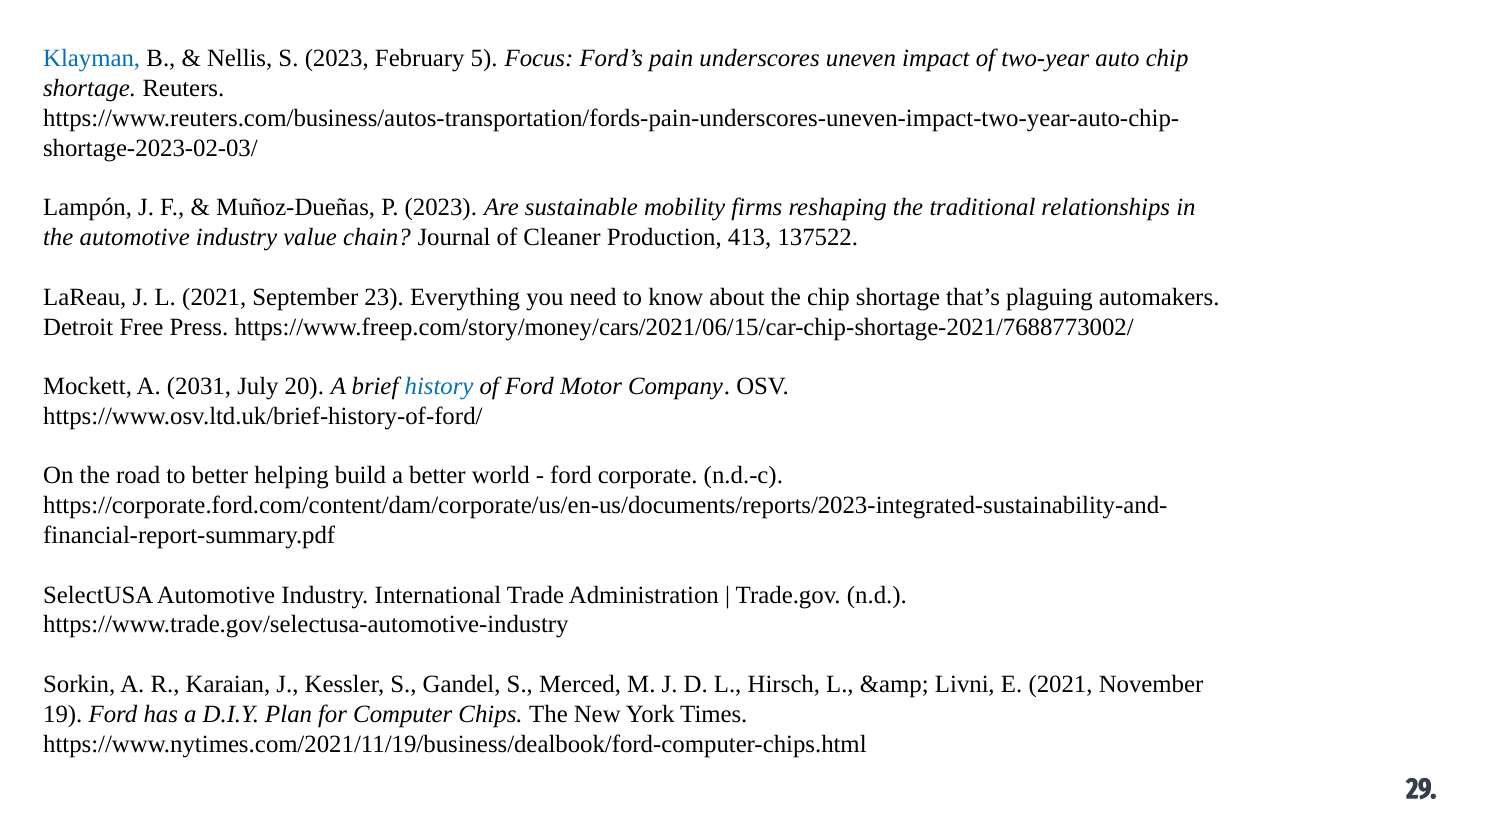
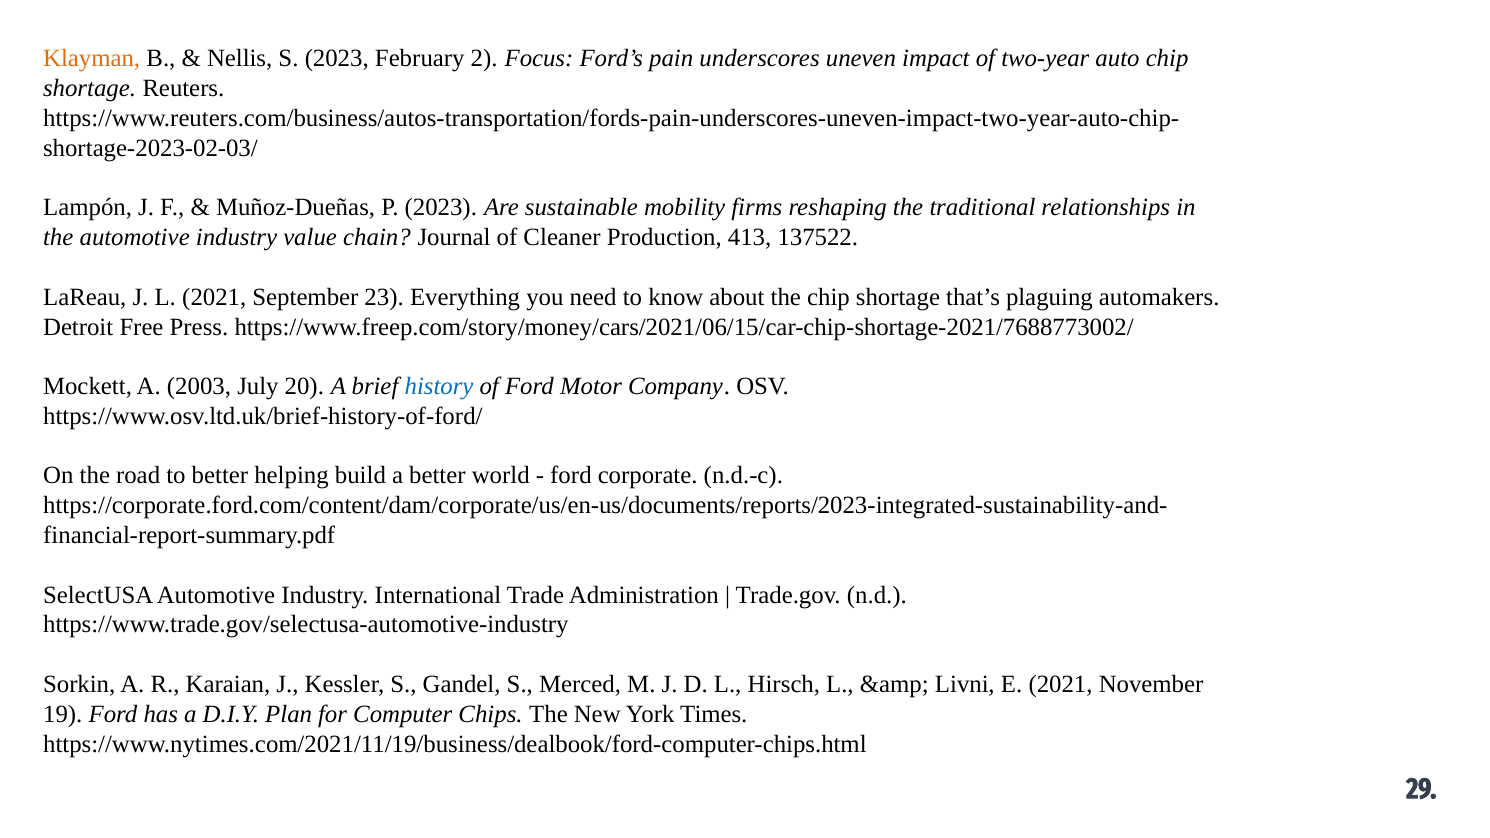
Klayman colour: blue -> orange (92, 59)
5: 5 -> 2 (484, 59)
2031: 2031 -> 2003 (199, 386)
